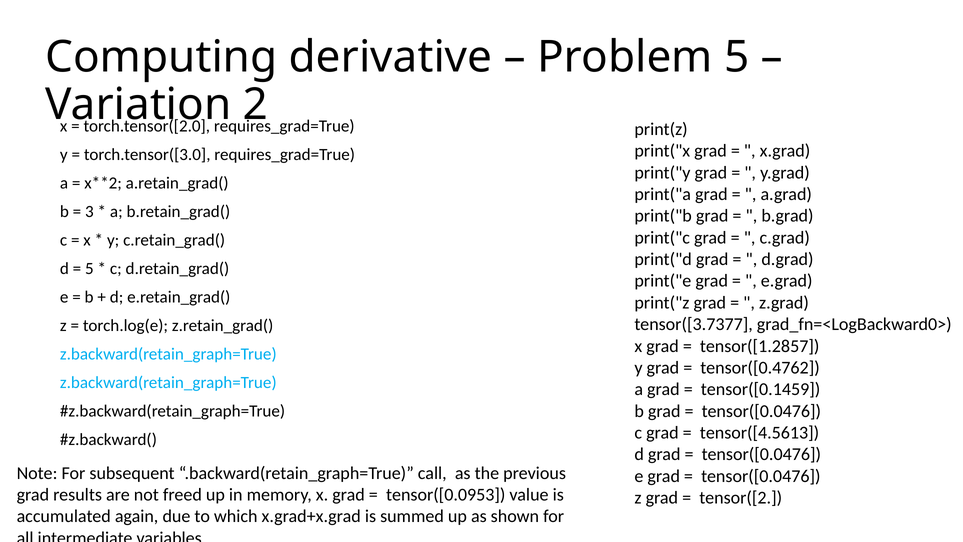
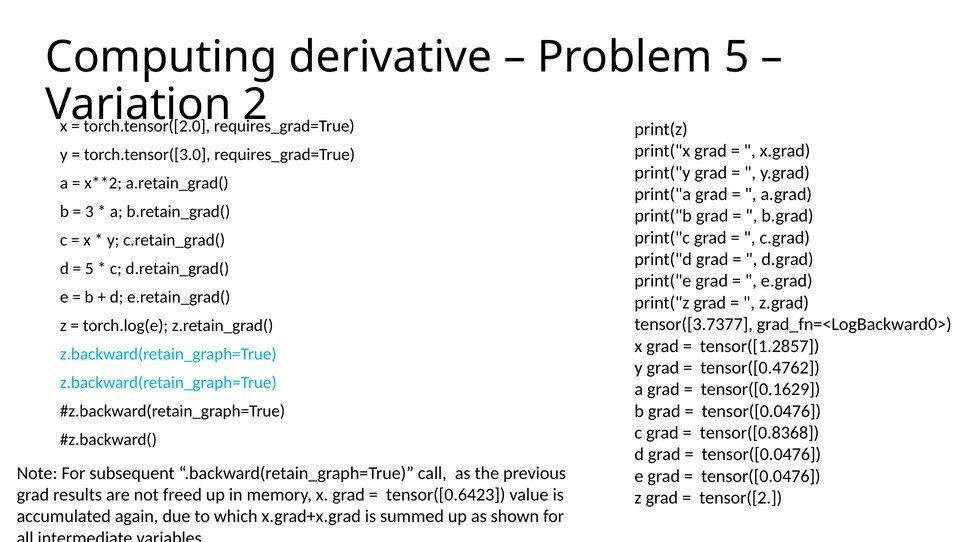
tensor([0.1459: tensor([0.1459 -> tensor([0.1629 (761, 389)
tensor([4.5613: tensor([4.5613 -> tensor([0.8368 (760, 433)
tensor([0.0953: tensor([0.0953 -> tensor([0.6423 (446, 494)
